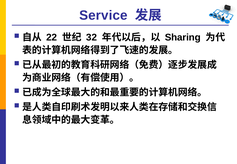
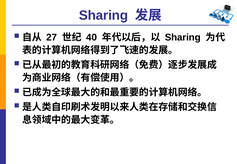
Service: Service -> Sharing (103, 15)
22: 22 -> 27 (52, 37)
32: 32 -> 40 (92, 37)
